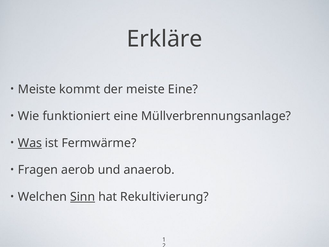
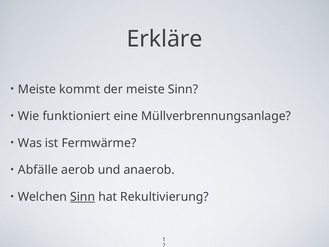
meiste Eine: Eine -> Sinn (183, 89)
Was underline: present -> none (30, 143)
Fragen: Fragen -> Abfälle (38, 170)
